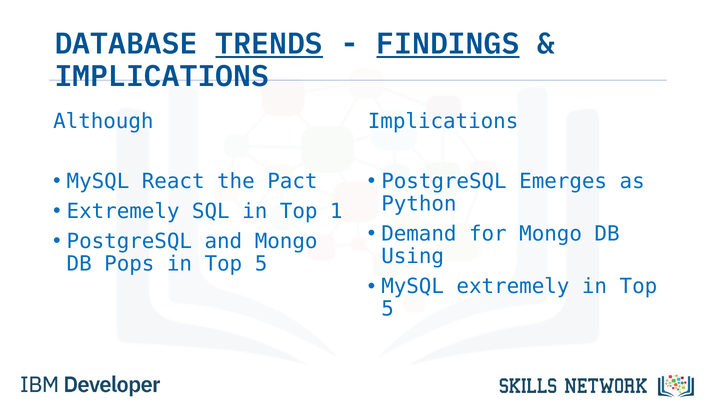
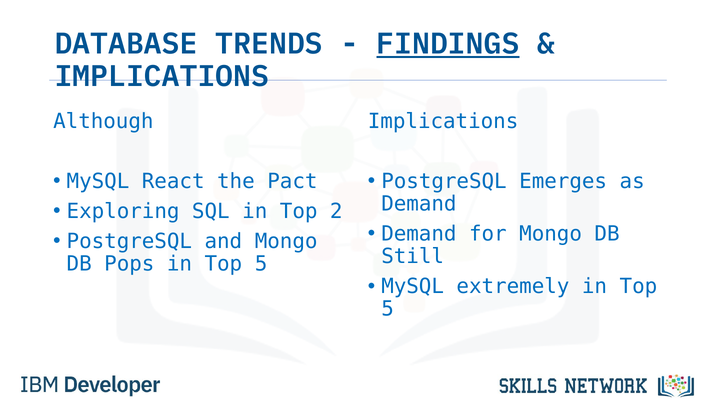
TRENDS underline: present -> none (269, 44)
Python: Python -> Demand (419, 204)
Extremely: Extremely -> Exploring (123, 211)
1: 1 -> 2 (336, 211)
Using: Using -> Still (413, 256)
